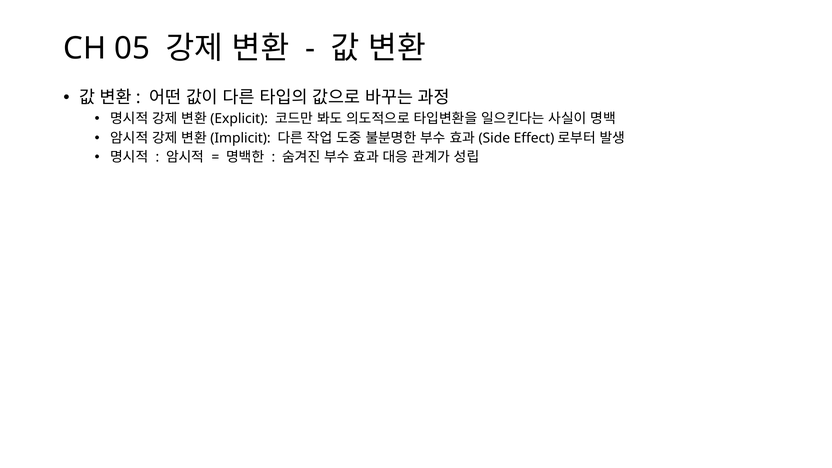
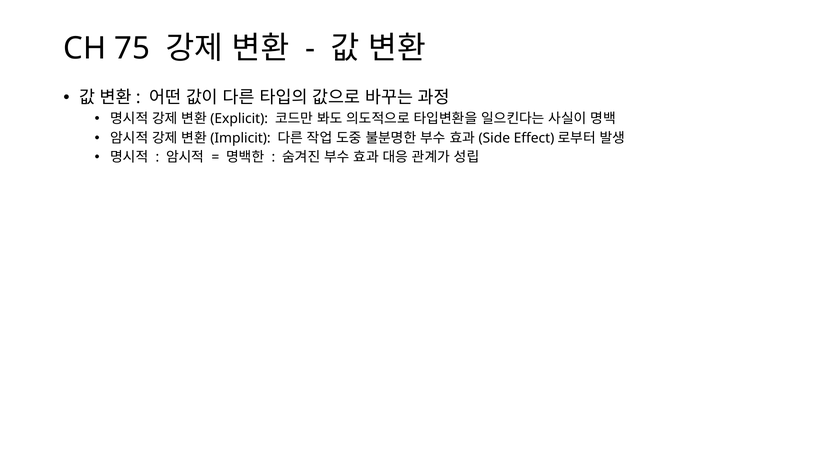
05: 05 -> 75 (132, 49)
